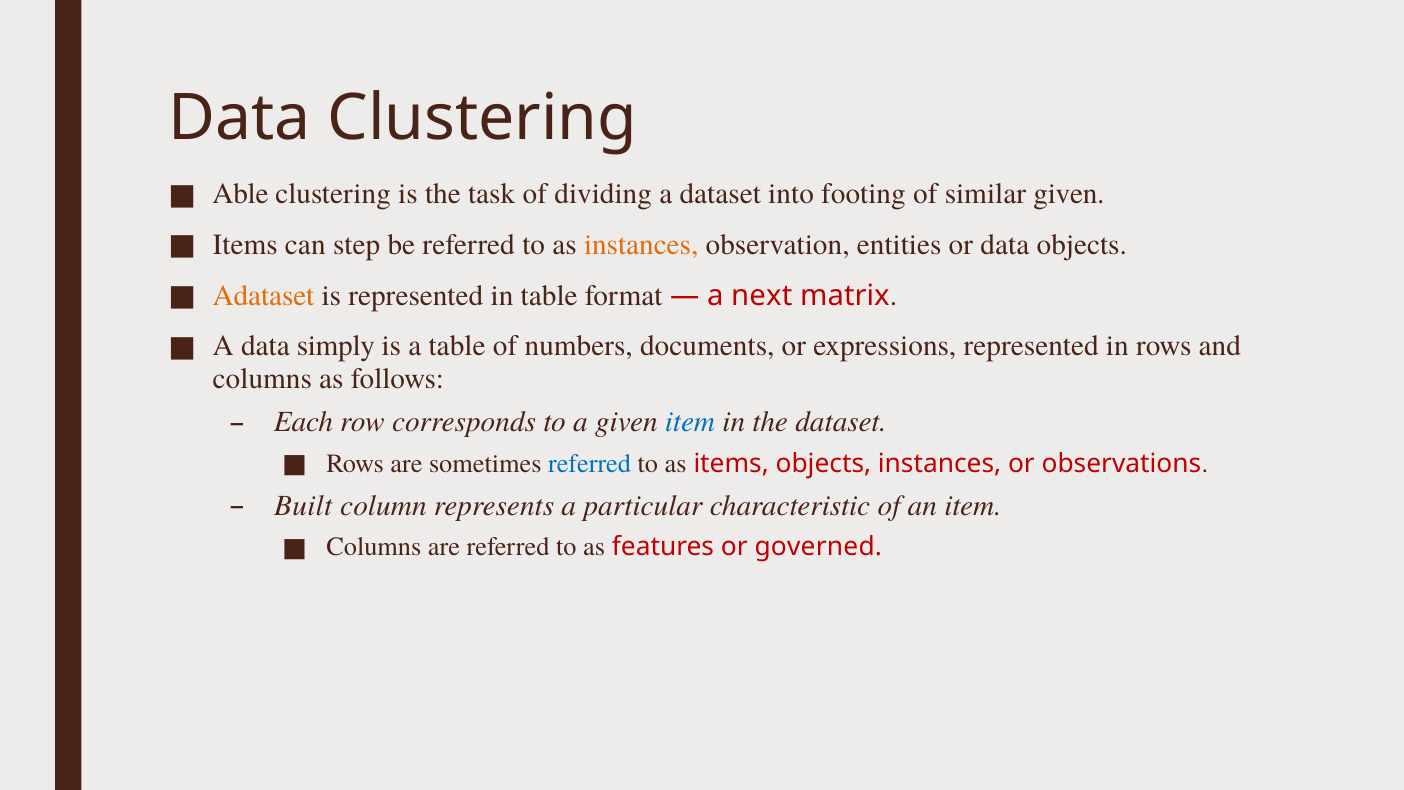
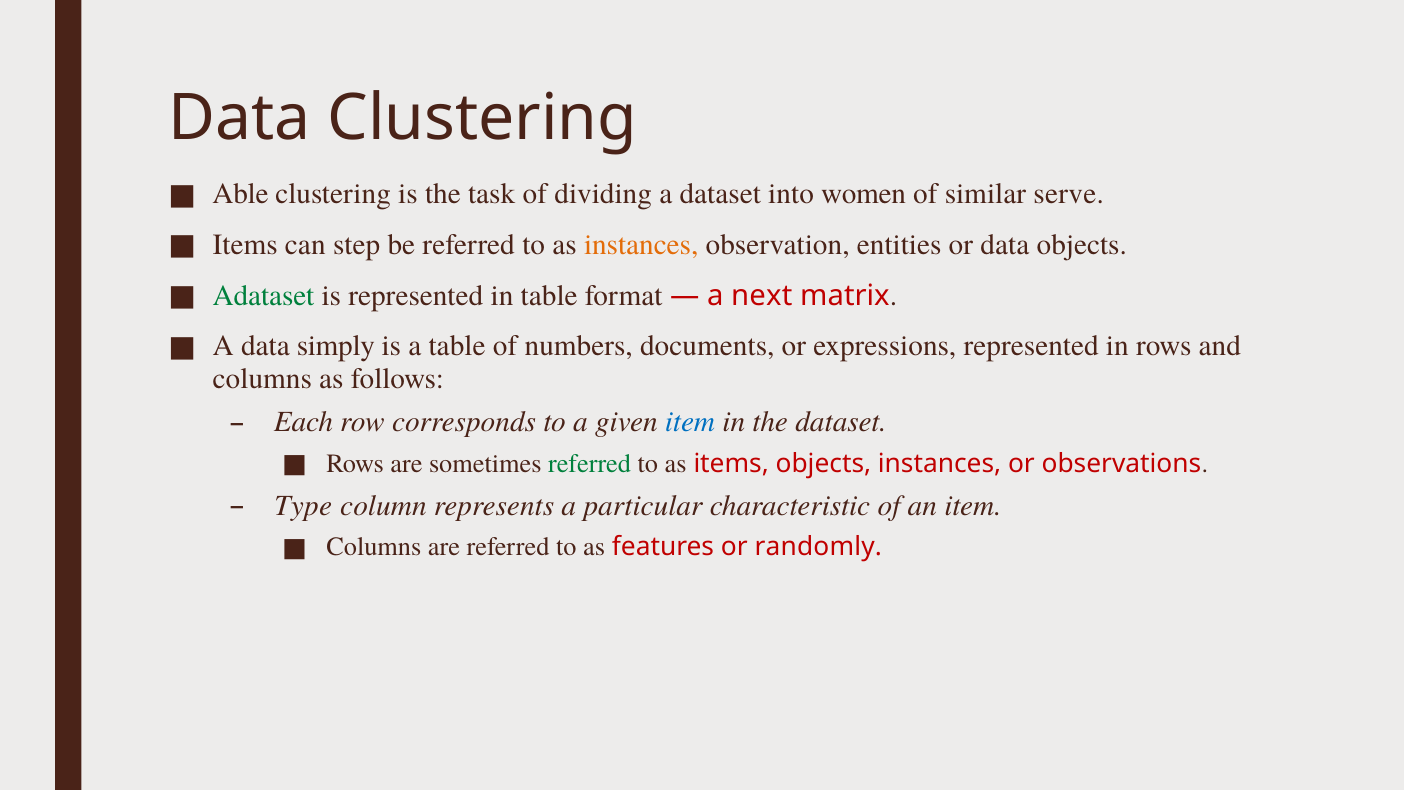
footing: footing -> women (864, 194)
similar given: given -> serve (1069, 194)
Adataset colour: orange -> green (263, 295)
referred colour: blue -> green (590, 464)
Built: Built -> Type (303, 505)
governed: governed -> randomly (818, 547)
